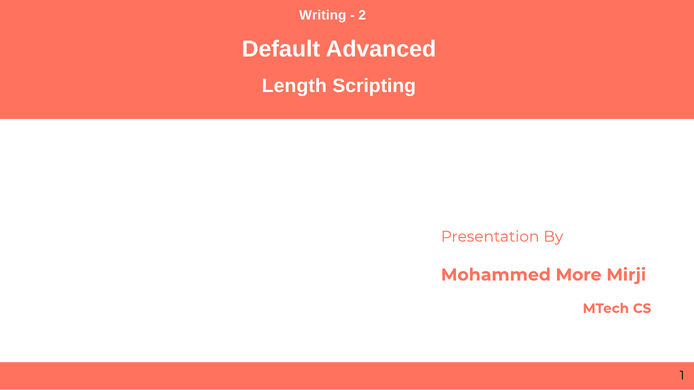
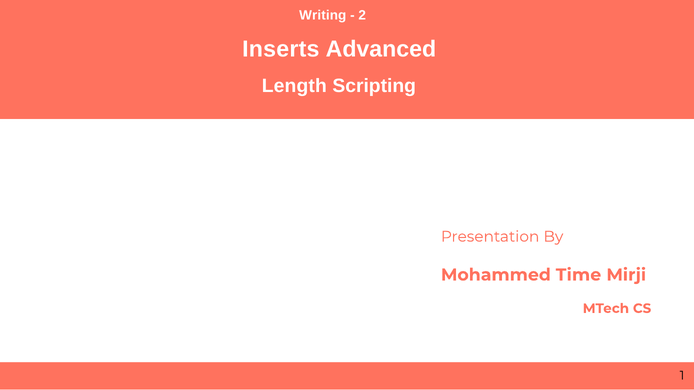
Default: Default -> Inserts (281, 49)
More: More -> Time (578, 275)
